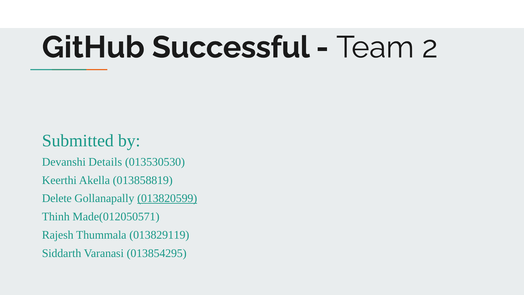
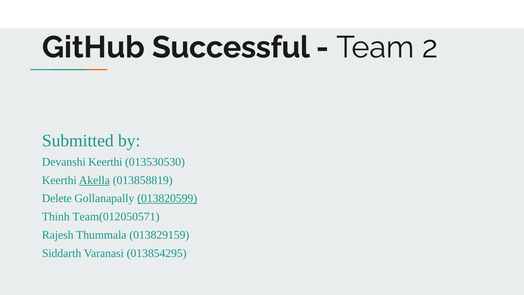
Devanshi Details: Details -> Keerthi (105, 162)
Akella underline: none -> present (94, 180)
Made(012050571: Made(012050571 -> Team(012050571 (116, 217)
013829119: 013829119 -> 013829159 (159, 235)
